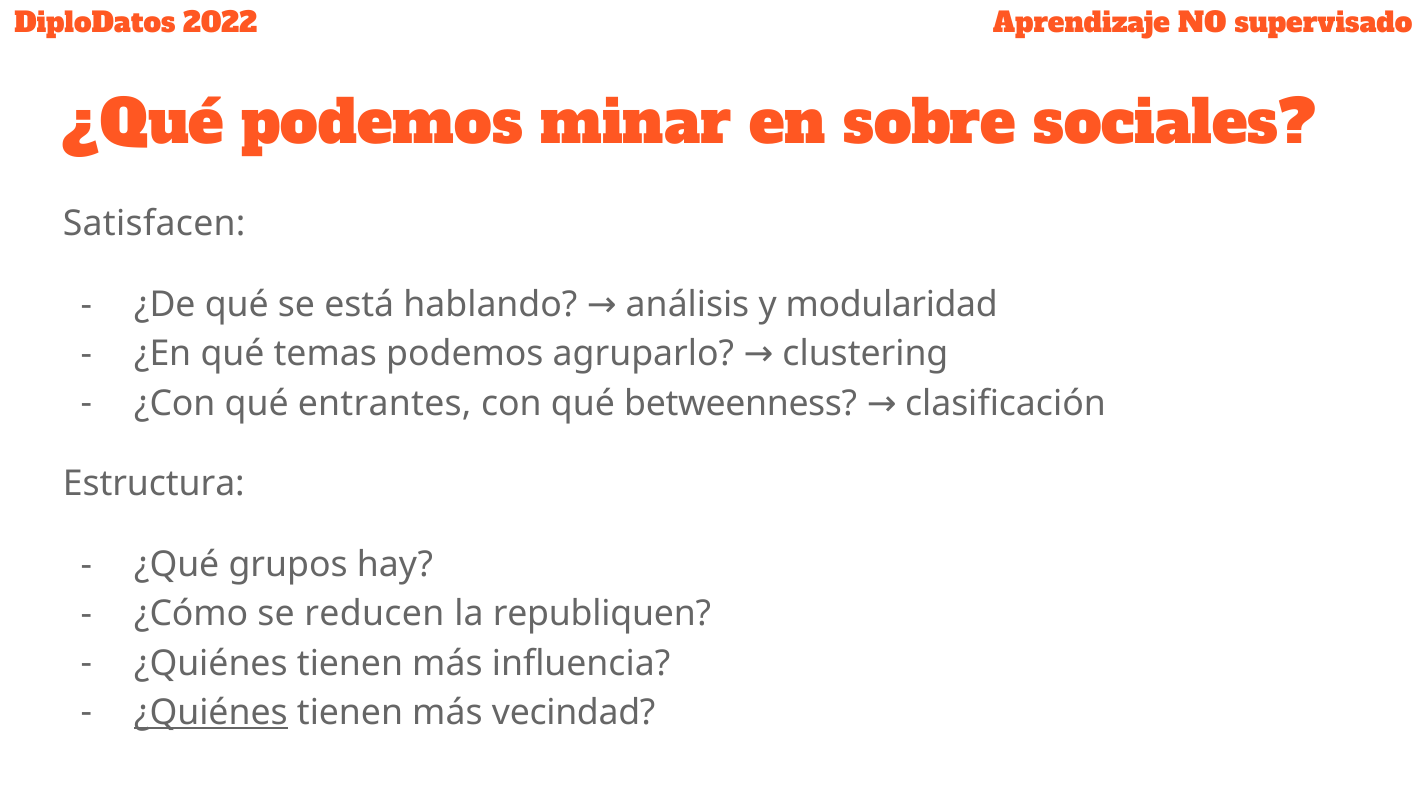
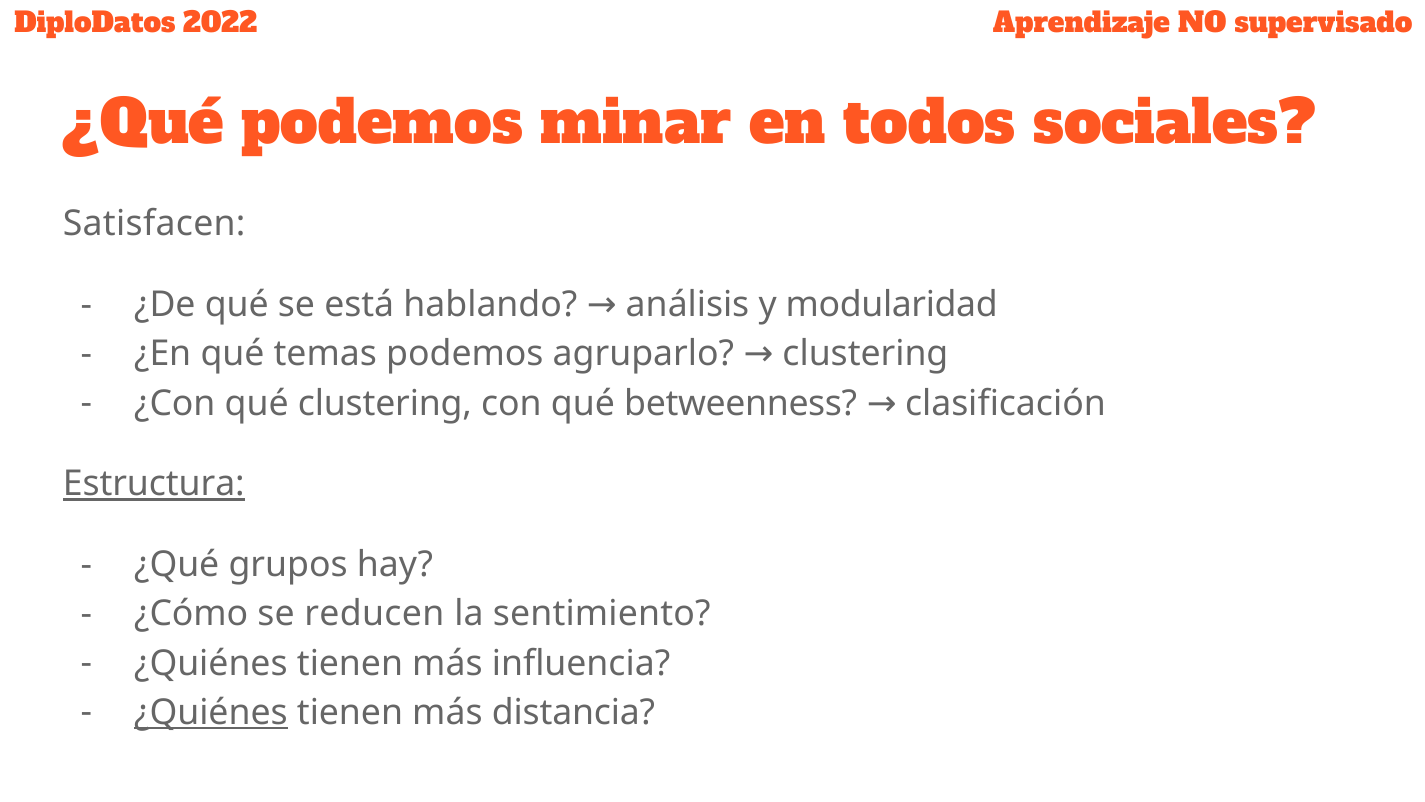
sobre: sobre -> todos (930, 123)
qué entrantes: entrantes -> clustering (385, 403)
Estructura underline: none -> present (154, 484)
republiquen: republiquen -> sentimiento (602, 614)
vecindad: vecindad -> distancia (574, 712)
